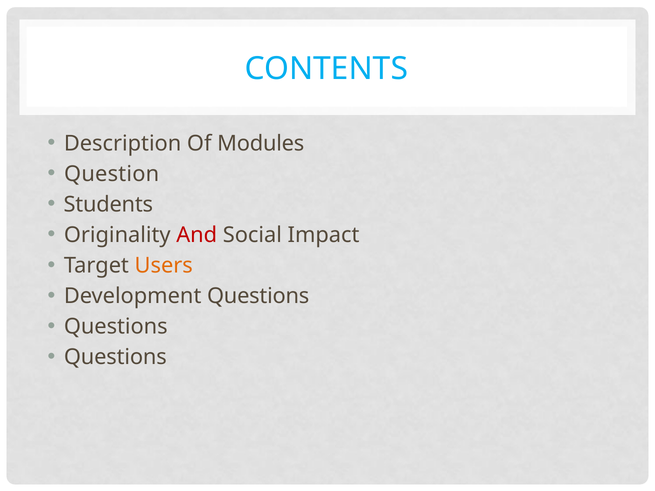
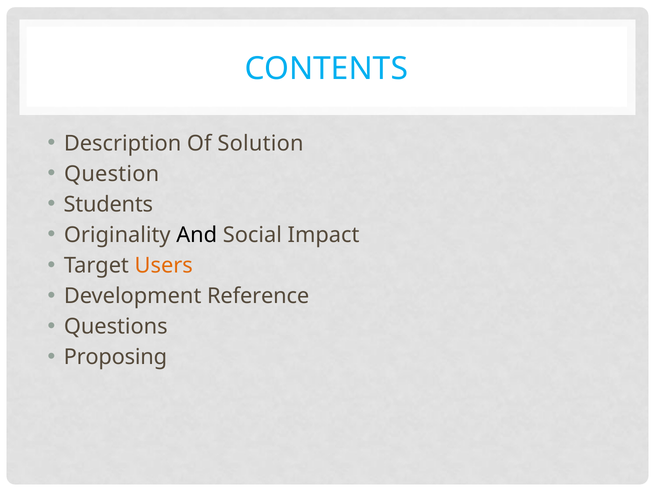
Modules: Modules -> Solution (261, 143)
And colour: red -> black (197, 235)
Development Questions: Questions -> Reference (258, 296)
Questions: Questions -> Proposing (115, 357)
